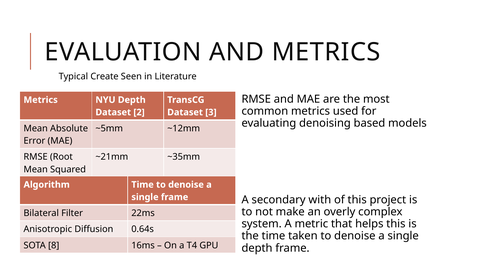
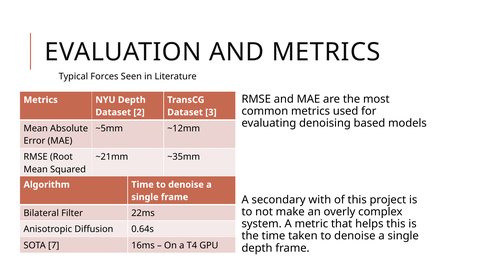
Create: Create -> Forces (104, 77)
8: 8 -> 7 (54, 246)
